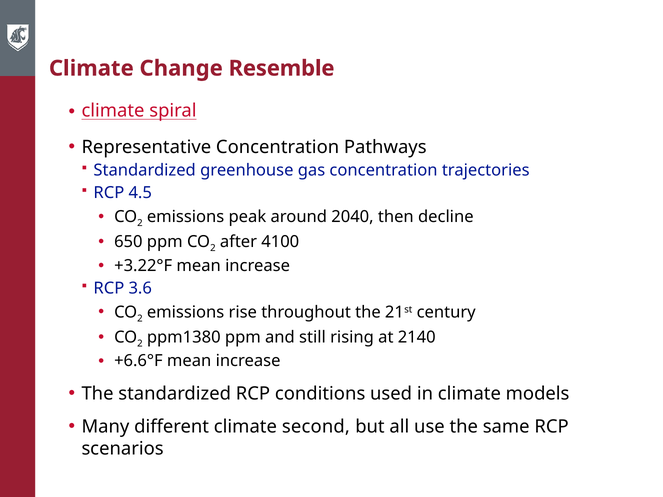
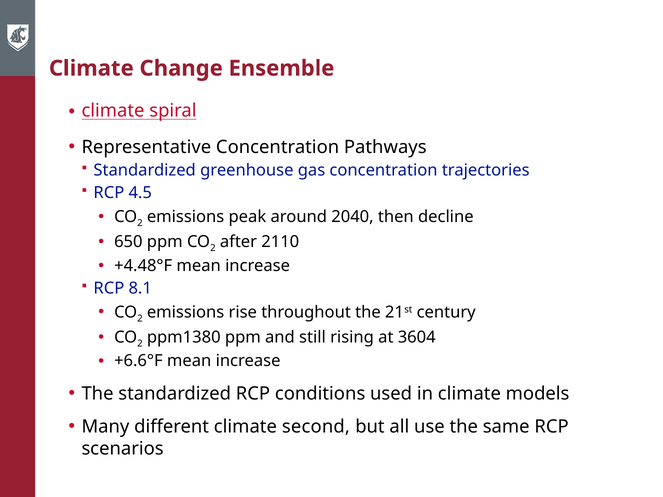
Resemble: Resemble -> Ensemble (281, 68)
4100: 4100 -> 2110 (280, 242)
+3.22°F: +3.22°F -> +4.48°F (143, 266)
3.6: 3.6 -> 8.1 (140, 288)
2140: 2140 -> 3604 (417, 337)
